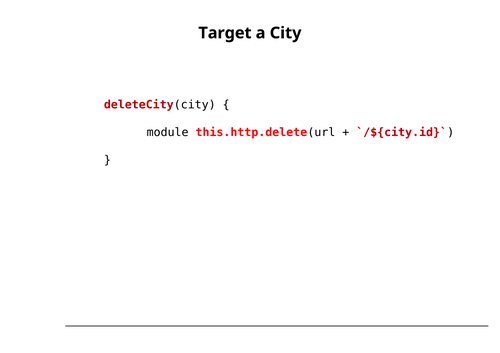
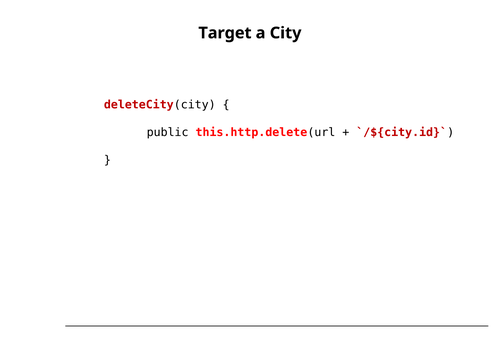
module: module -> public (168, 133)
